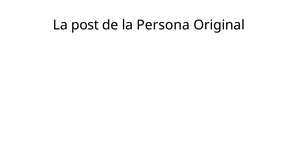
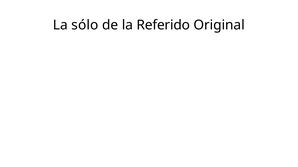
post: post -> sólo (85, 25)
Persona: Persona -> Referido (163, 25)
